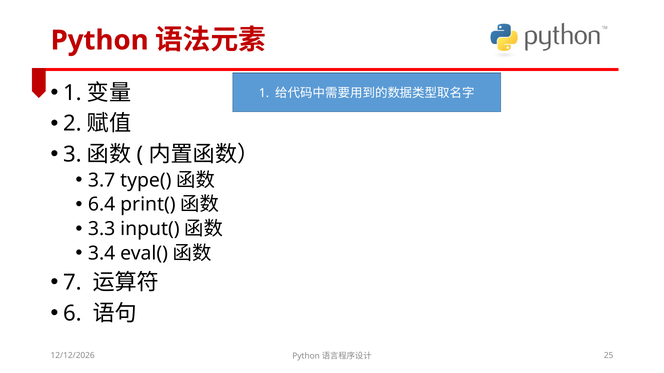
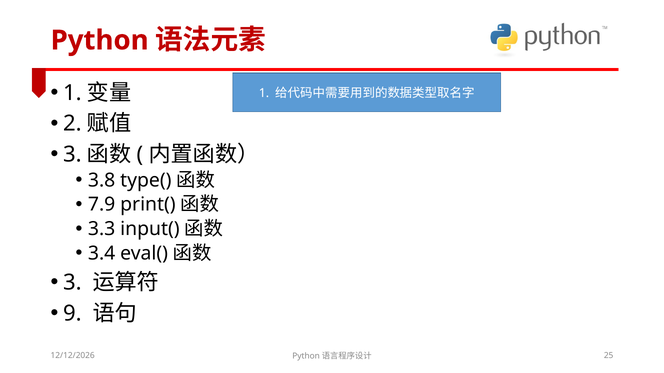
3.7: 3.7 -> 3.8 (102, 181)
6.4: 6.4 -> 7.9 (102, 205)
7: 7 -> 3 (72, 283)
6: 6 -> 9 (72, 314)
